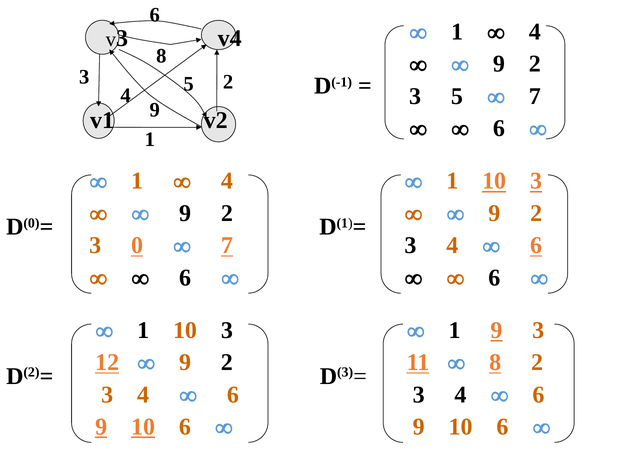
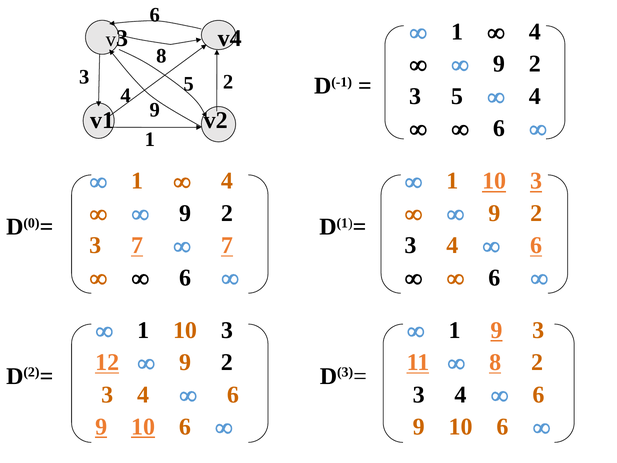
7: 7 -> 4 (535, 96)
3 0: 0 -> 7 (137, 245)
